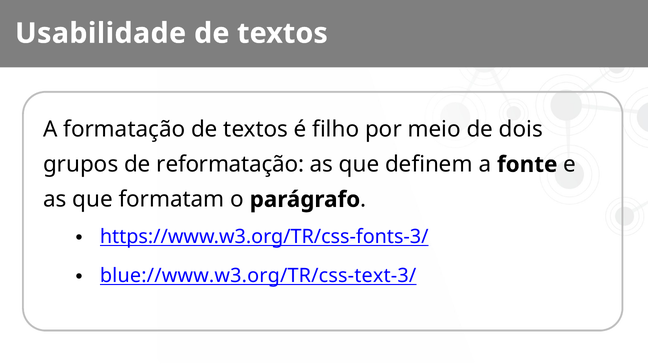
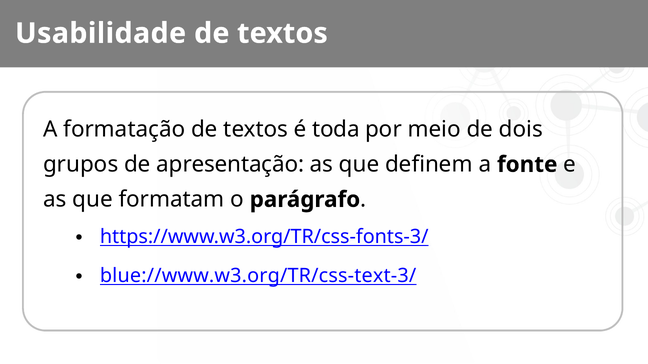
filho: filho -> toda (336, 130)
reformatação: reformatação -> apresentação (230, 165)
